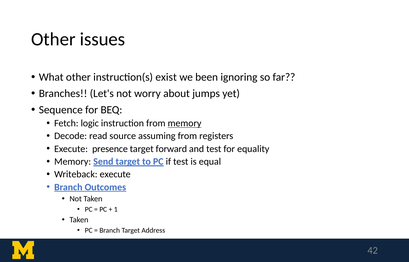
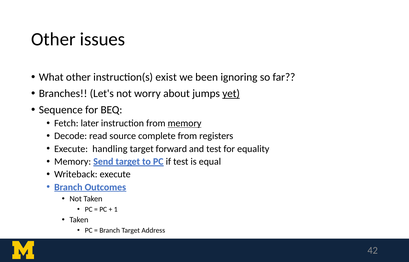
yet underline: none -> present (231, 93)
logic: logic -> later (90, 123)
assuming: assuming -> complete (157, 136)
presence: presence -> handling (110, 148)
